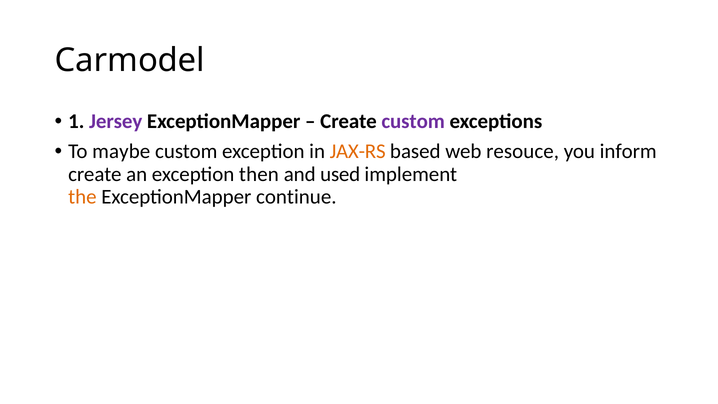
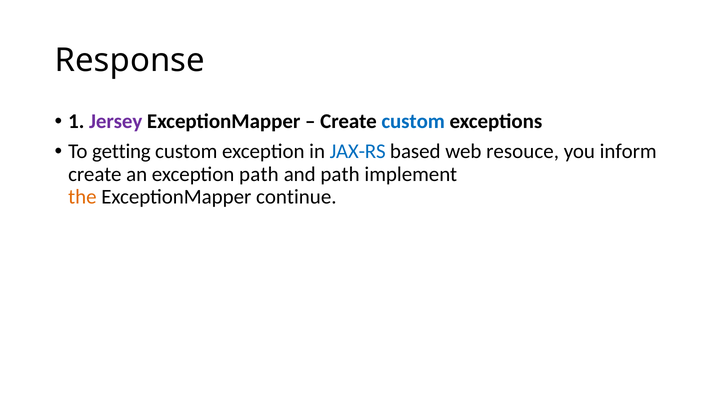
Carmodel: Carmodel -> Response (130, 60)
custom colour: purple -> blue (413, 121)
maybe: maybe -> getting (121, 151)
JAX-RS colour: orange -> blue (358, 151)
exception then: then -> path (259, 174)
and used: used -> path (340, 174)
